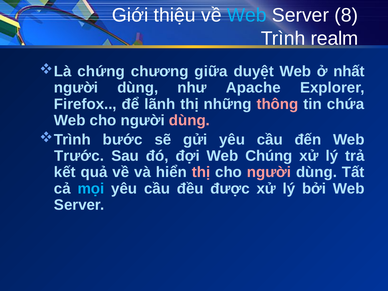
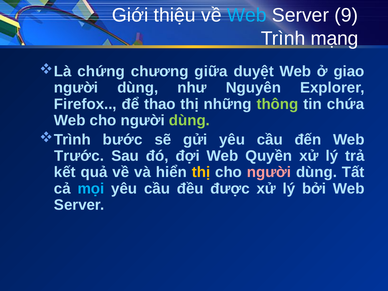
8: 8 -> 9 (346, 15)
realm: realm -> mạng (335, 38)
nhất: nhất -> giao (349, 71)
Apache: Apache -> Nguyên (253, 88)
lãnh: lãnh -> thao (160, 104)
thông colour: pink -> light green (277, 104)
dùng colour: pink -> light green (189, 120)
Chúng: Chúng -> Quyền (269, 156)
thị colour: pink -> yellow (201, 172)
